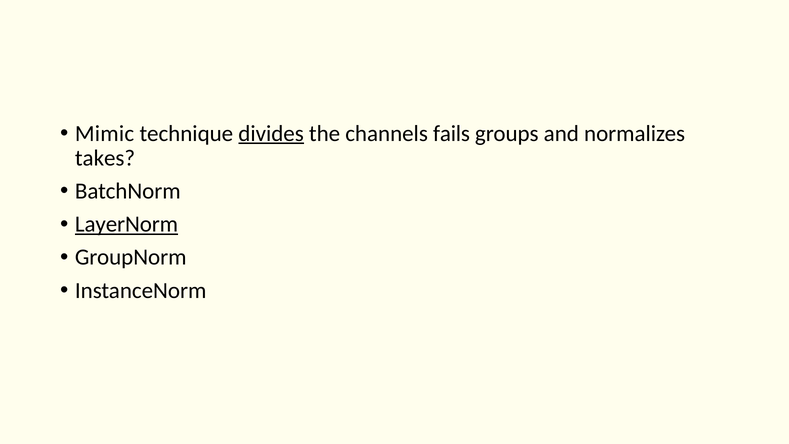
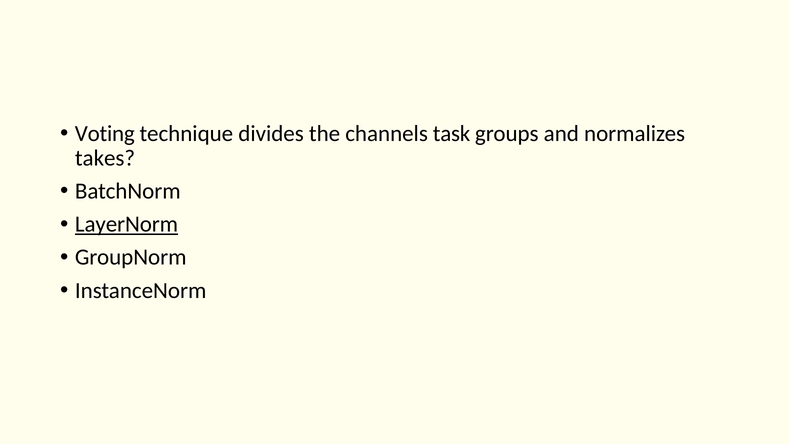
Mimic: Mimic -> Voting (105, 133)
divides underline: present -> none (271, 133)
fails: fails -> task (452, 133)
